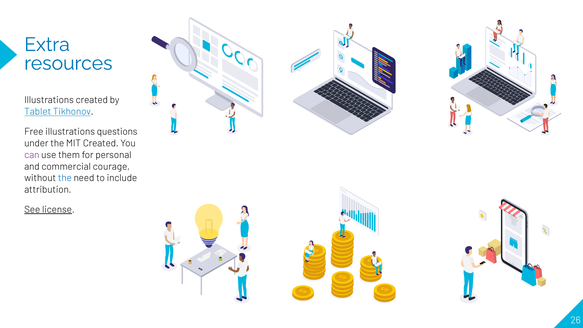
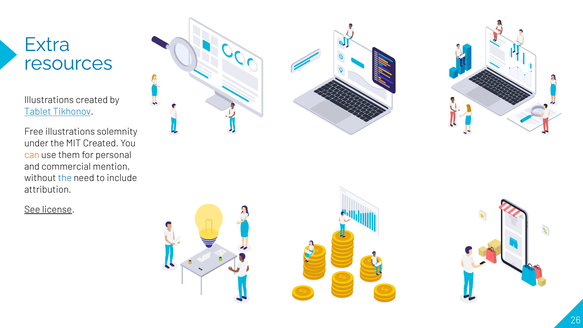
questions: questions -> solemnity (117, 131)
can colour: purple -> orange (32, 155)
courage: courage -> mention (111, 166)
